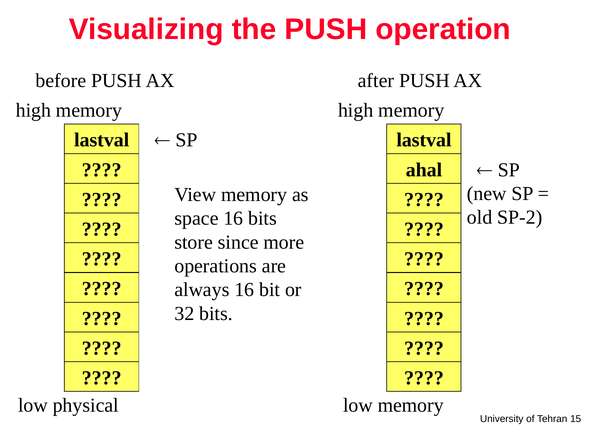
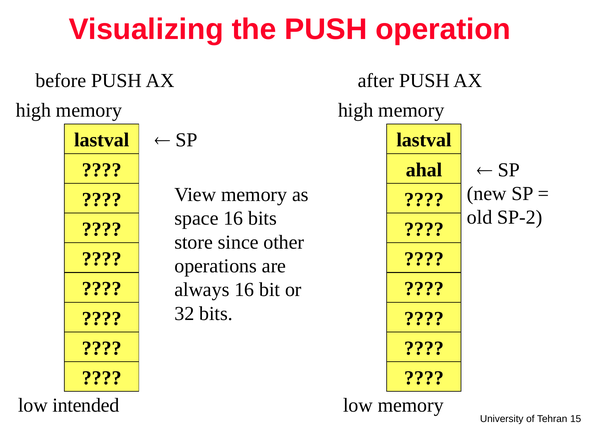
more: more -> other (284, 242)
physical: physical -> intended (86, 406)
